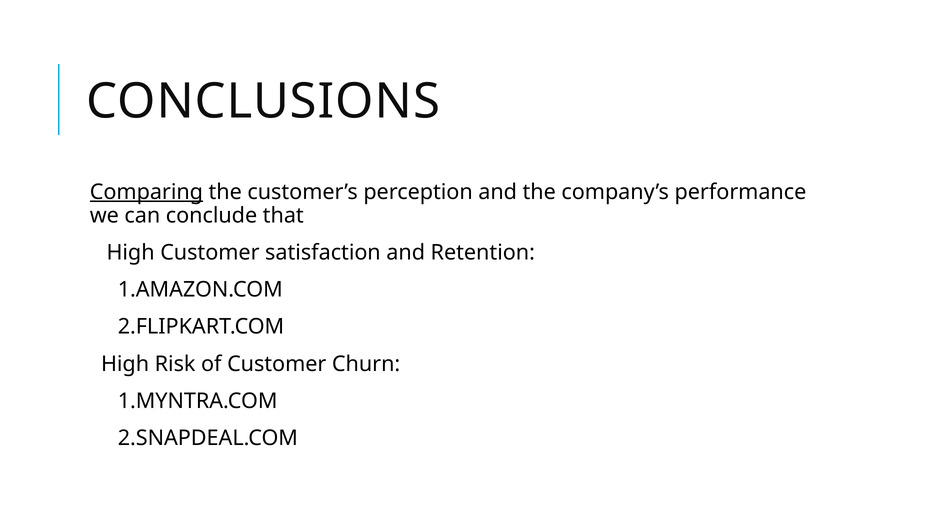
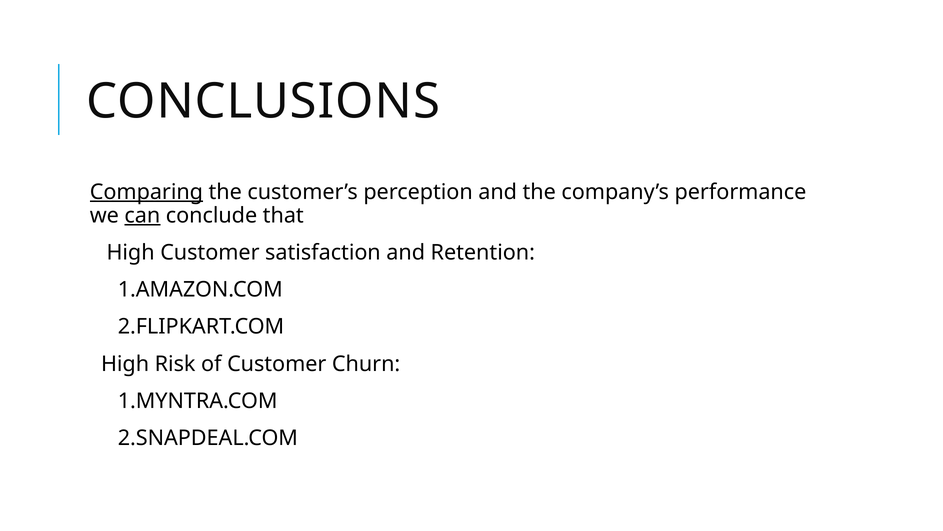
can underline: none -> present (142, 215)
